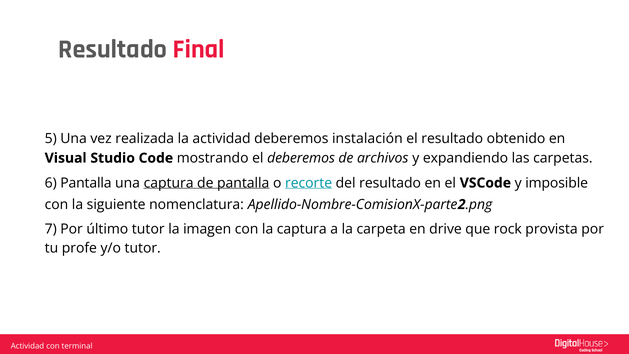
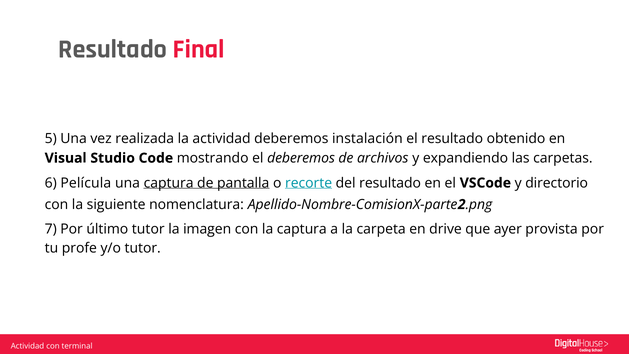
6 Pantalla: Pantalla -> Película (86, 183)
imposible: imposible -> directorio (557, 183)
rock: rock -> ayer (508, 229)
